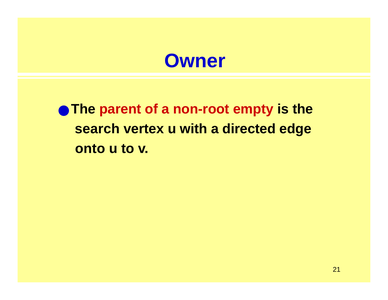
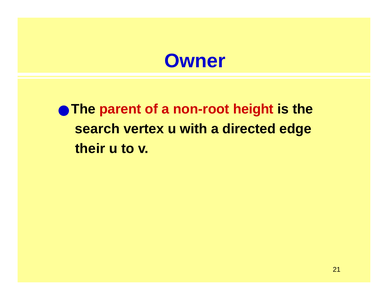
empty: empty -> height (253, 109)
onto: onto -> their (90, 149)
